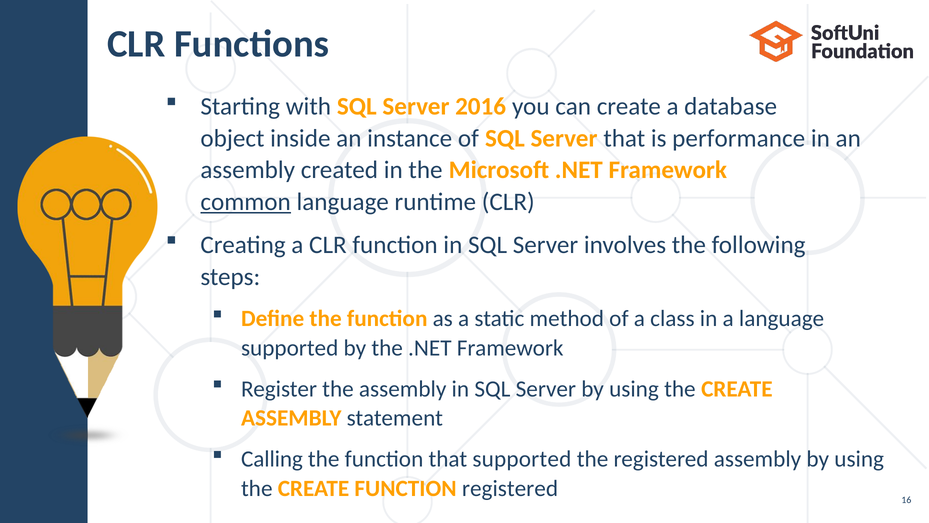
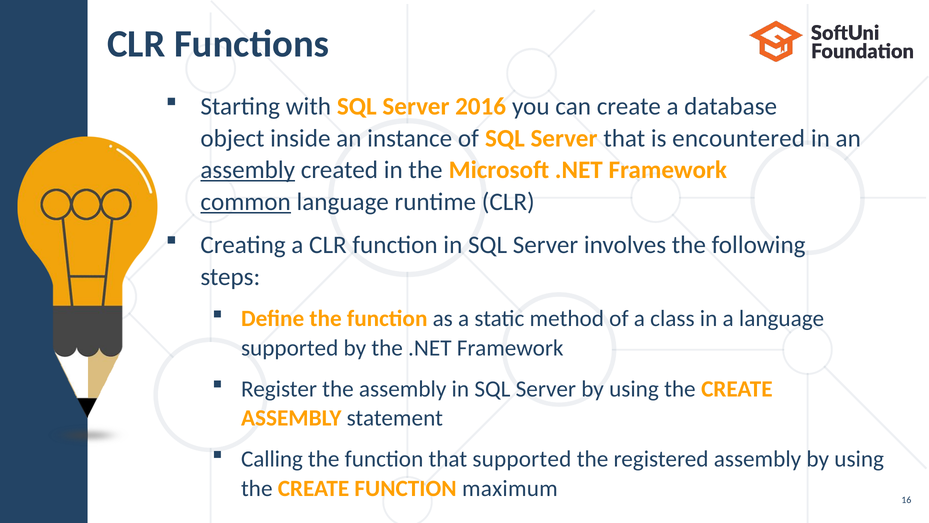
performance: performance -> encountered (739, 138)
assembly underline: none -> present (248, 170)
FUNCTION registered: registered -> maximum (510, 488)
